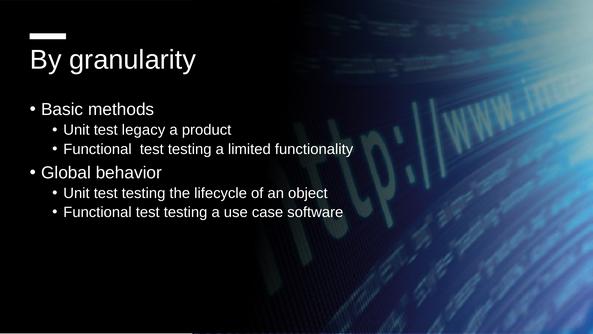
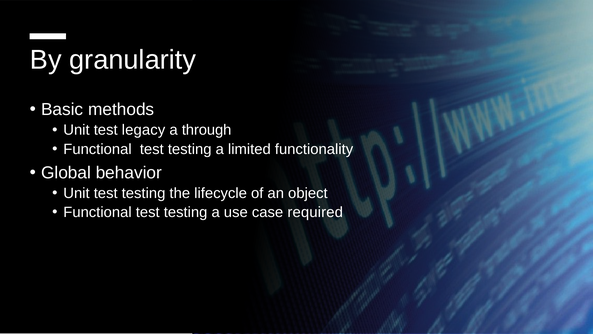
product: product -> through (207, 130)
software: software -> required (315, 212)
